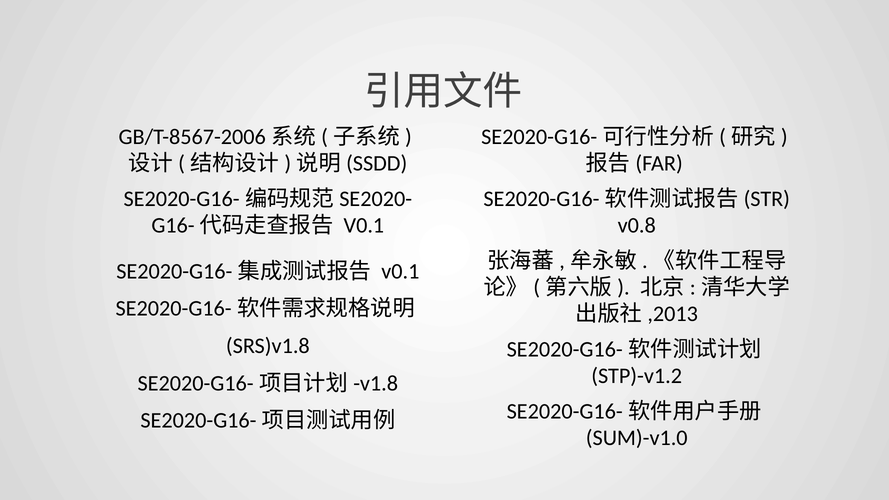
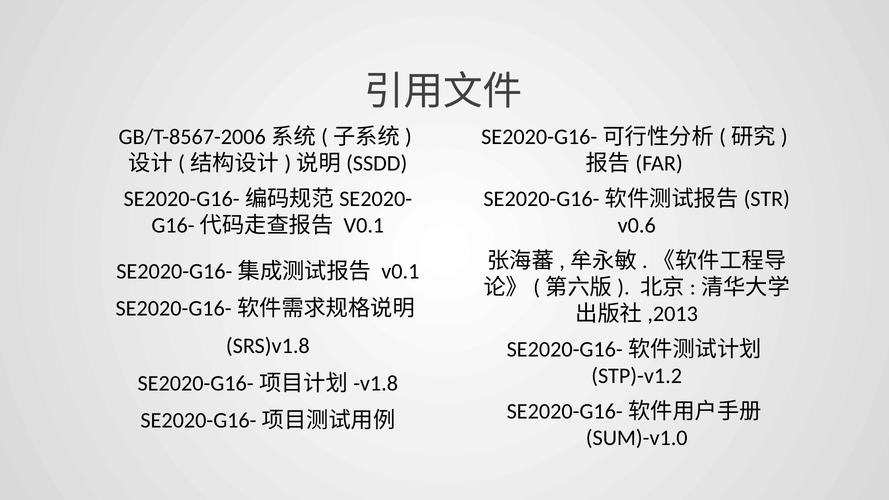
v0.8: v0.8 -> v0.6 (637, 225)
